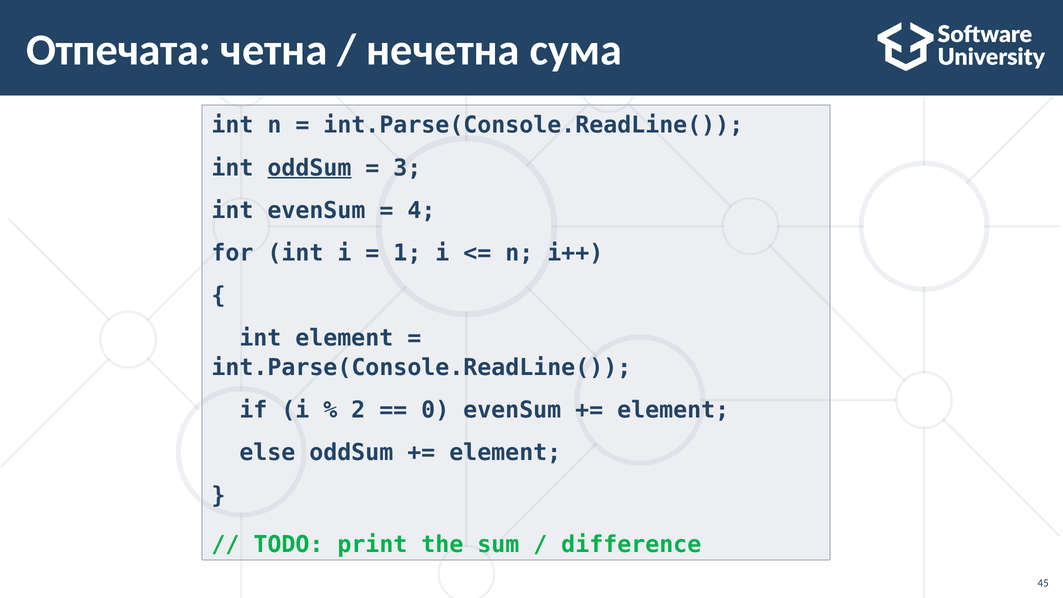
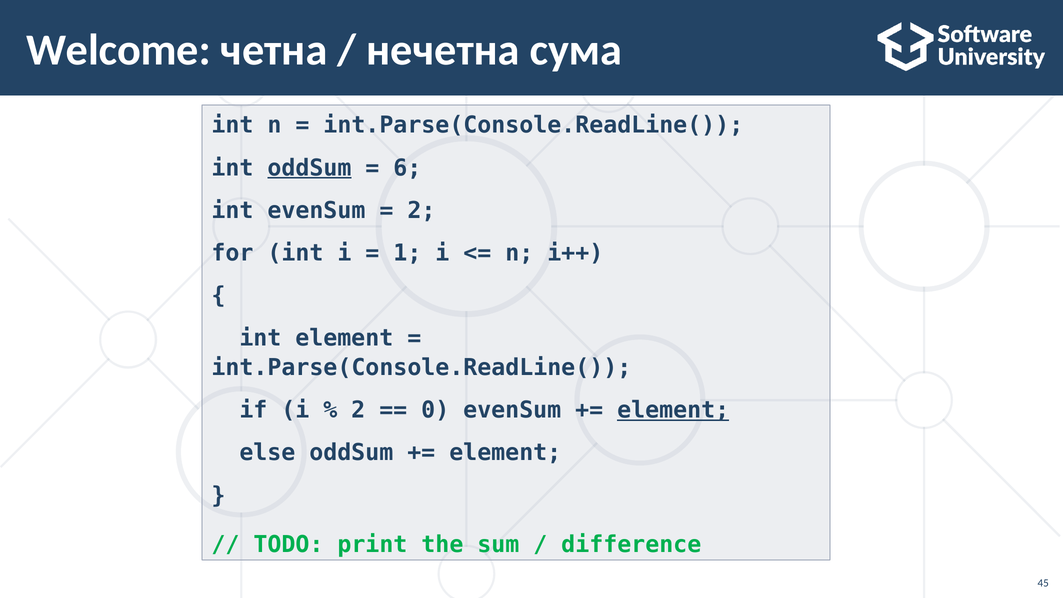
Отпечата: Отпечата -> Welcome (118, 50)
3: 3 -> 6 (407, 168)
4: 4 -> 2 (421, 210)
element underline: none -> present (673, 410)
